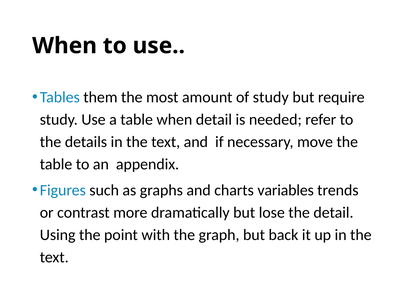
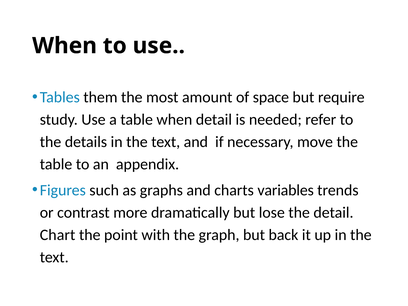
of study: study -> space (271, 97)
Using: Using -> Chart (58, 235)
